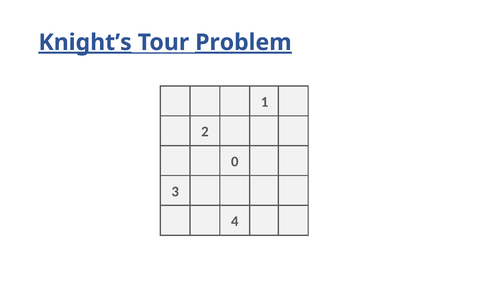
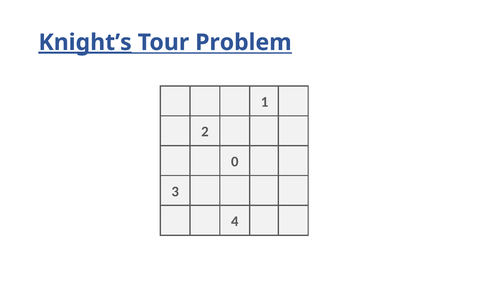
Problem underline: present -> none (243, 42)
